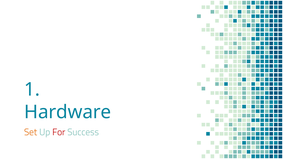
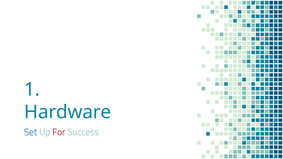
Set colour: orange -> blue (31, 132)
